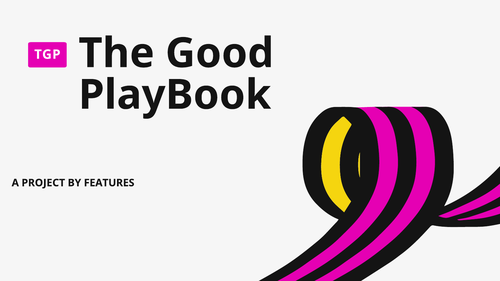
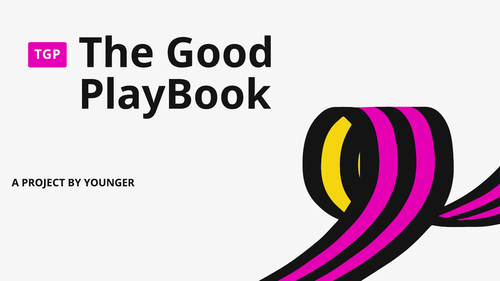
FEATURES: FEATURES -> YOUNGER (109, 183)
